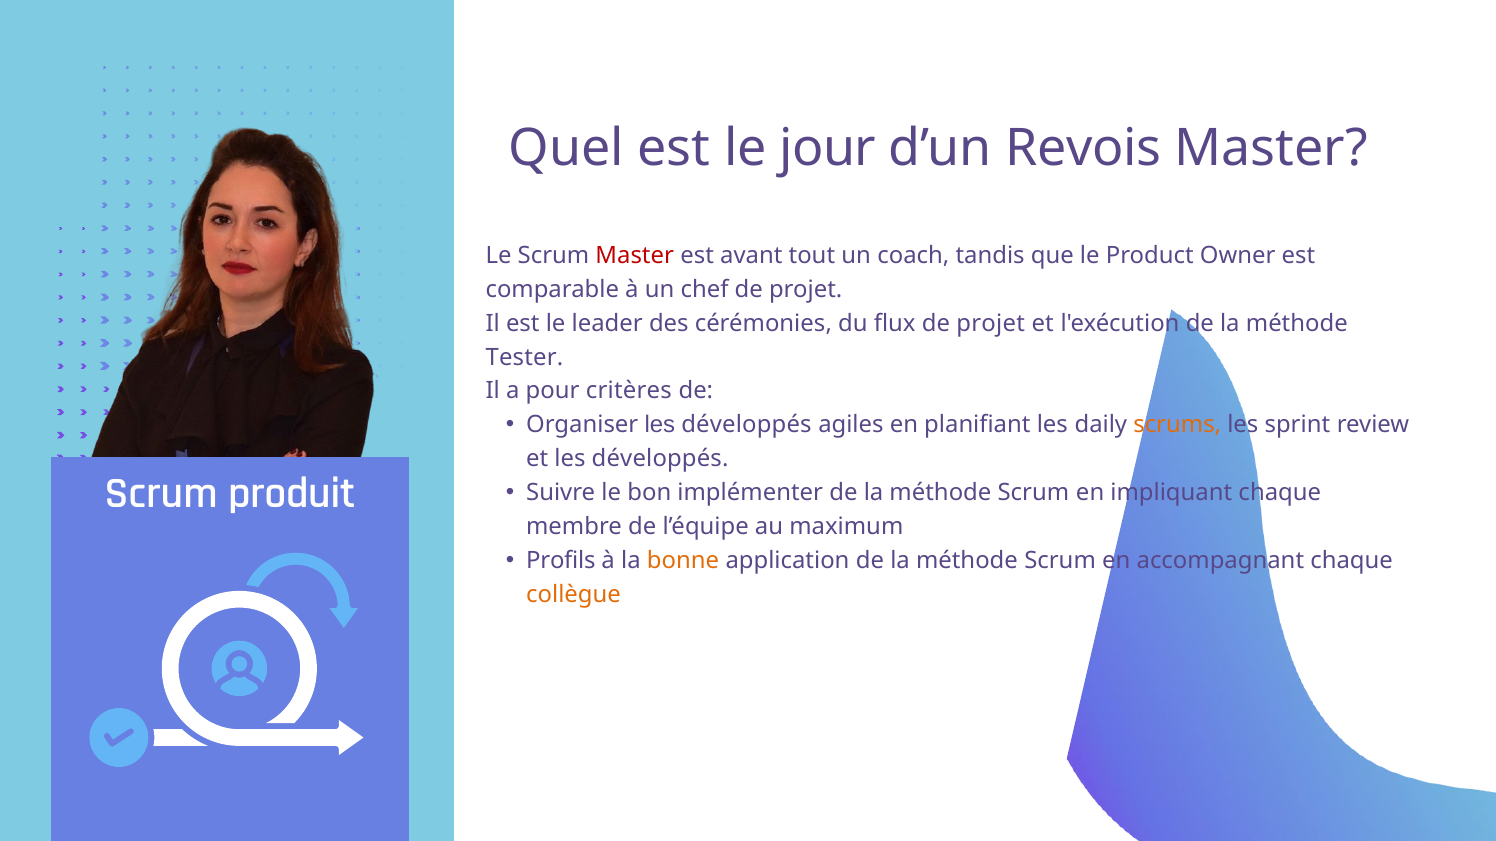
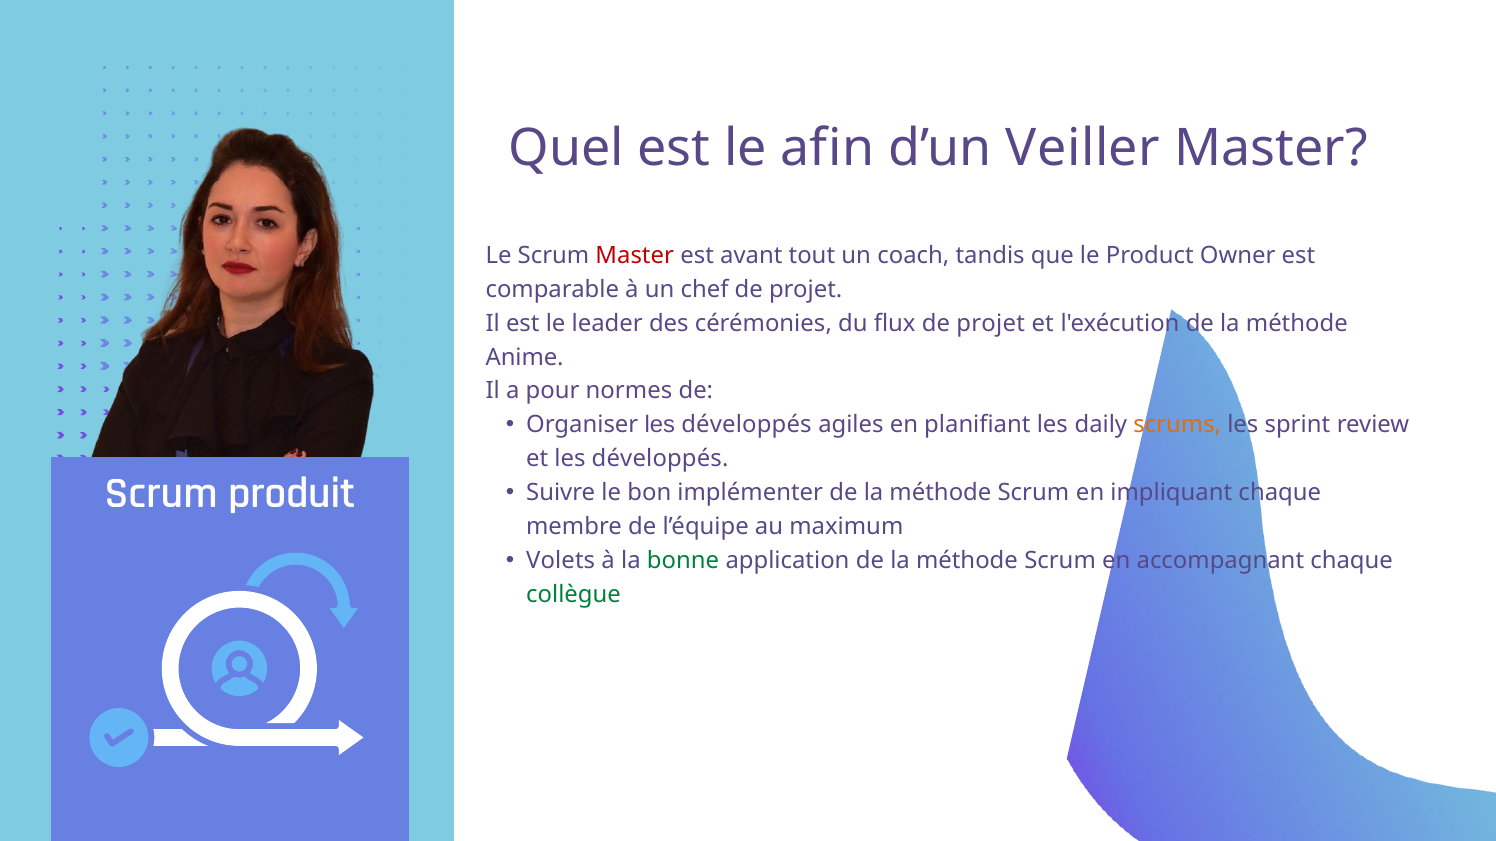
jour: jour -> afin (827, 148)
Revois: Revois -> Veiller (1083, 148)
Tester: Tester -> Anime (525, 357)
critères: critères -> normes (629, 391)
Profils: Profils -> Volets (561, 561)
bonne colour: orange -> green (683, 561)
collègue colour: orange -> green (573, 595)
